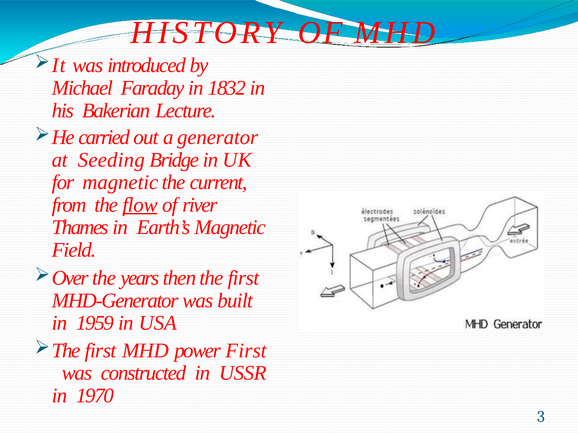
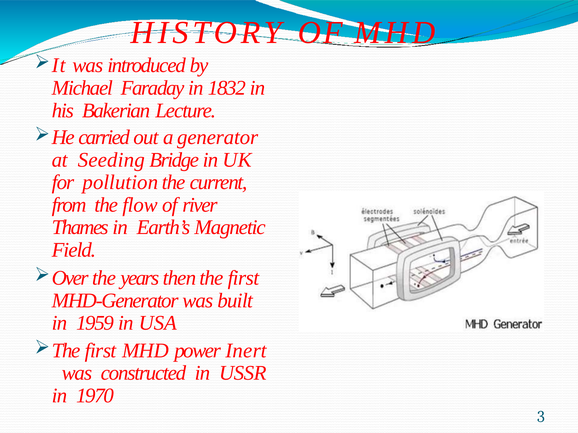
for magnetic: magnetic -> pollution (120, 183)
flow underline: present -> none (140, 205)
power First: First -> Inert (246, 351)
